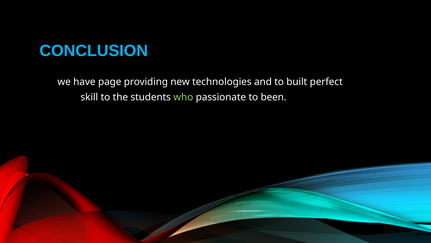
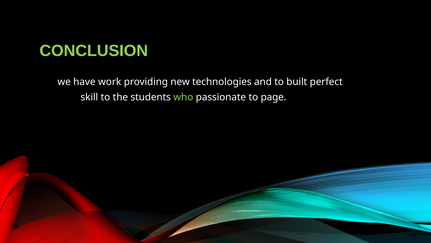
CONCLUSION colour: light blue -> light green (94, 51)
page: page -> work (110, 82)
been: been -> page (274, 97)
